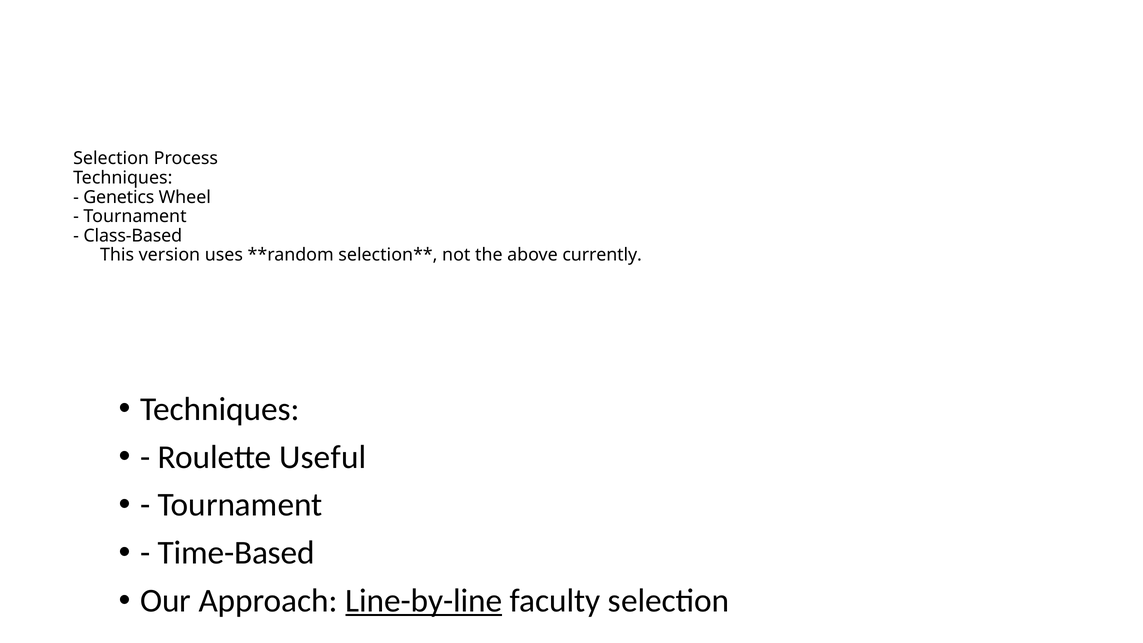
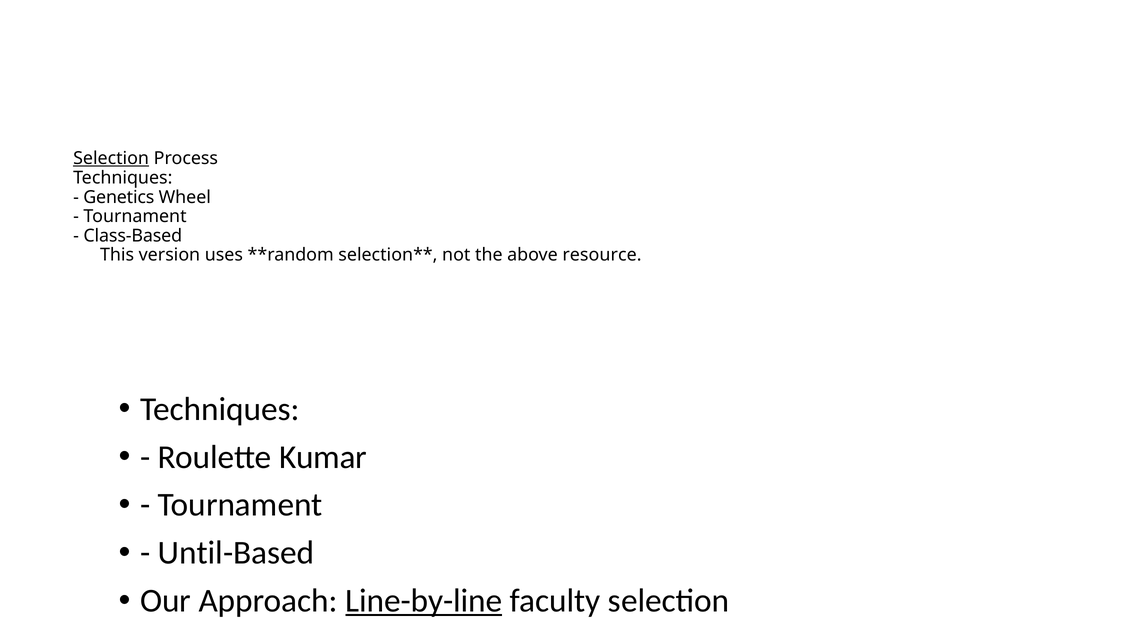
Selection underline: none -> present (111, 159)
currently: currently -> resource (602, 255)
Useful: Useful -> Kumar (323, 457)
Time-Based: Time-Based -> Until-Based (236, 553)
